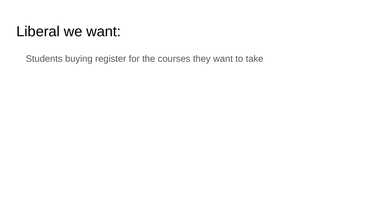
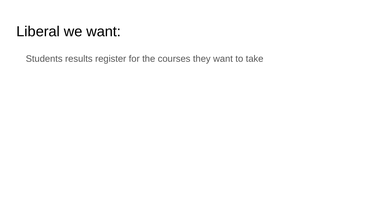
buying: buying -> results (79, 59)
